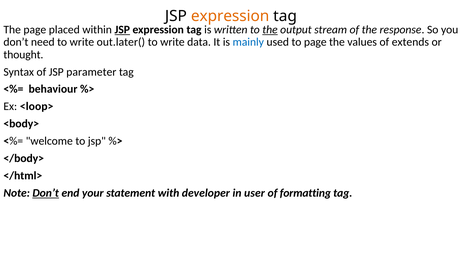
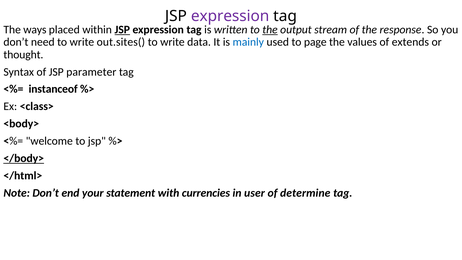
expression colour: orange -> purple (230, 16)
The page: page -> ways (35, 30)
out.later(: out.later( -> out.sites( (121, 42)
behaviour: behaviour -> instanceof (53, 89)
<loop>: <loop> -> <class> (37, 106)
</body> underline: none -> present (24, 158)
Don’t underline: present -> none (46, 193)
developer: developer -> currencies (206, 193)
formatting: formatting -> determine (305, 193)
